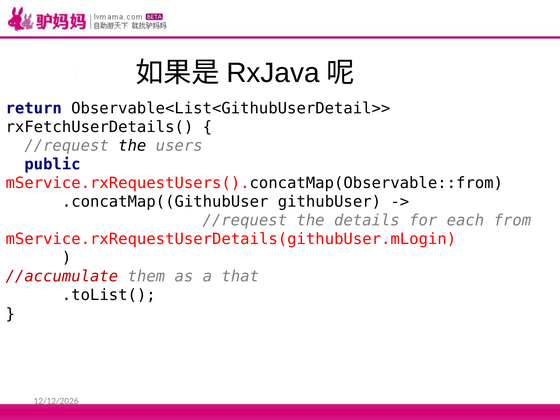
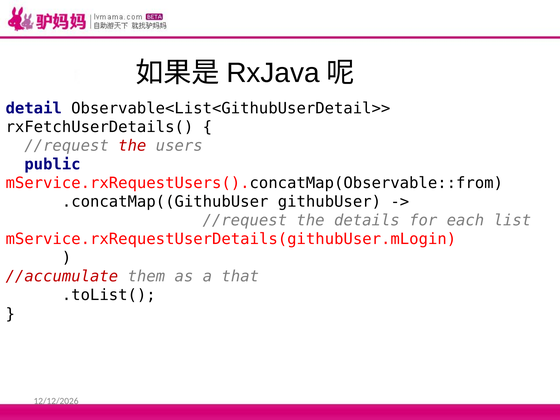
return: return -> detail (34, 108)
the colour: black -> red (132, 146)
from: from -> list (512, 220)
